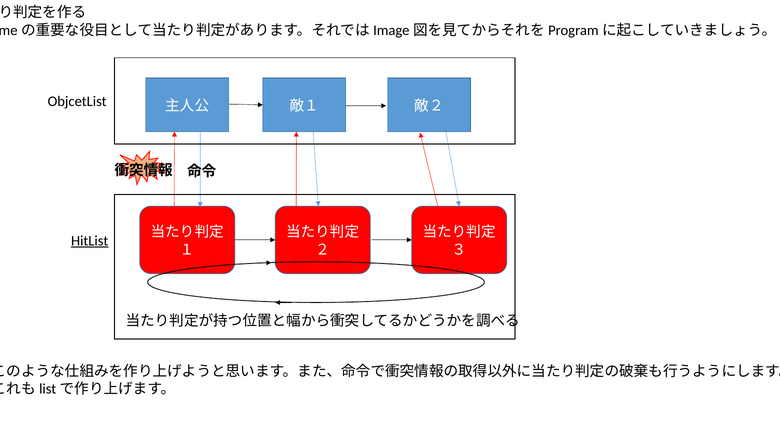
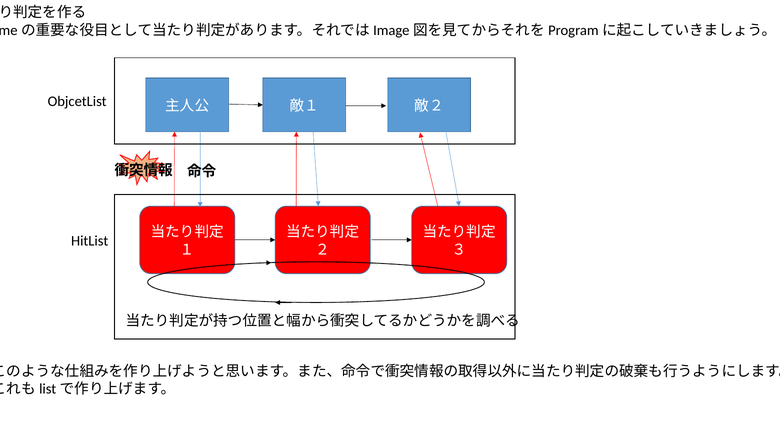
HitList underline: present -> none (90, 241)
